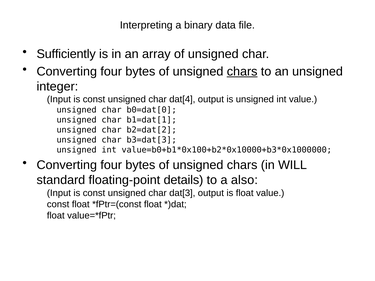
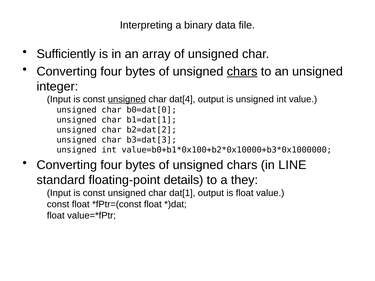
unsigned underline: none -> present (127, 99)
WILL: WILL -> LINE (292, 165)
also: also -> they (244, 180)
dat[3: dat[3 -> dat[1 (182, 193)
